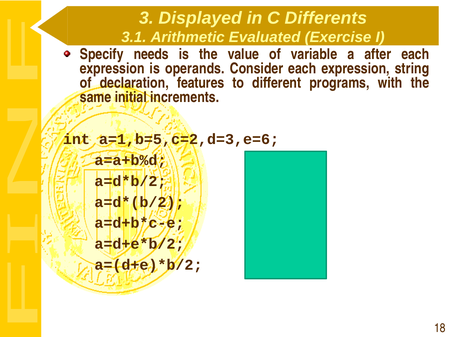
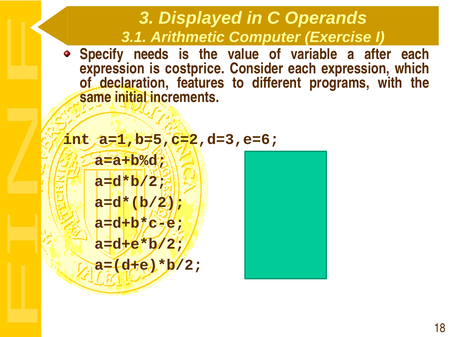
Differents: Differents -> Operands (326, 18)
Evaluated: Evaluated -> Computer (265, 37)
operands: operands -> costprice (195, 69)
string: string -> which (412, 69)
